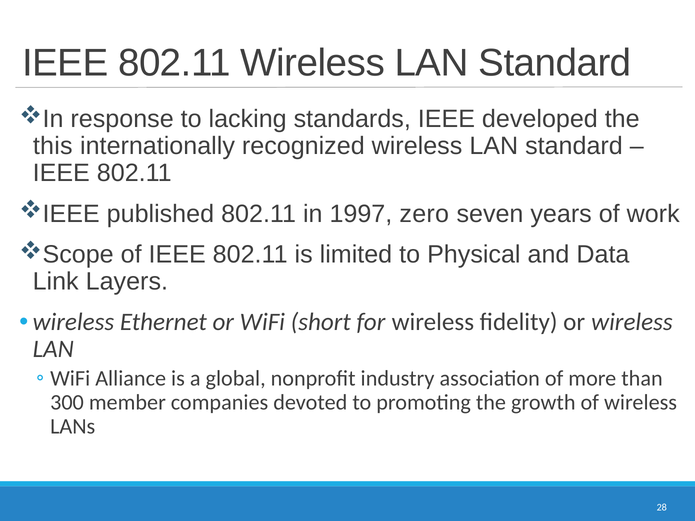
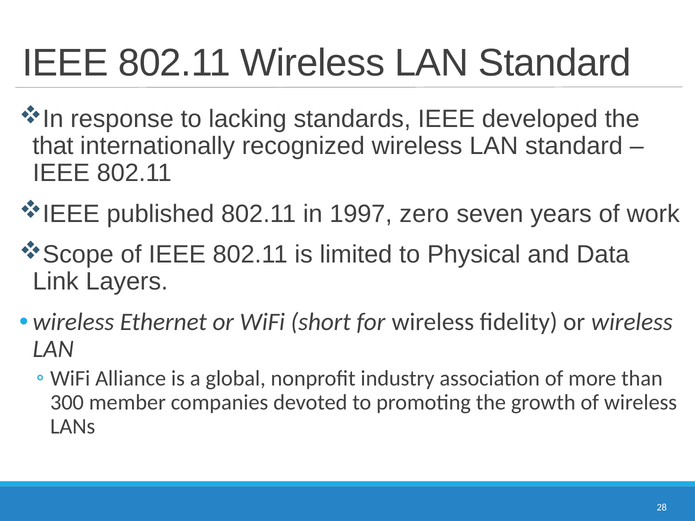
this: this -> that (53, 146)
